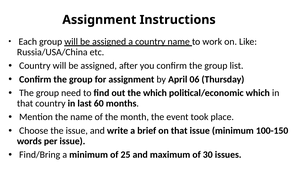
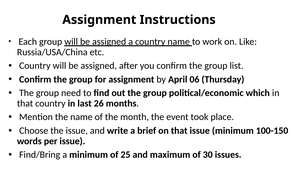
out the which: which -> group (155, 93)
60: 60 -> 26 (99, 103)
